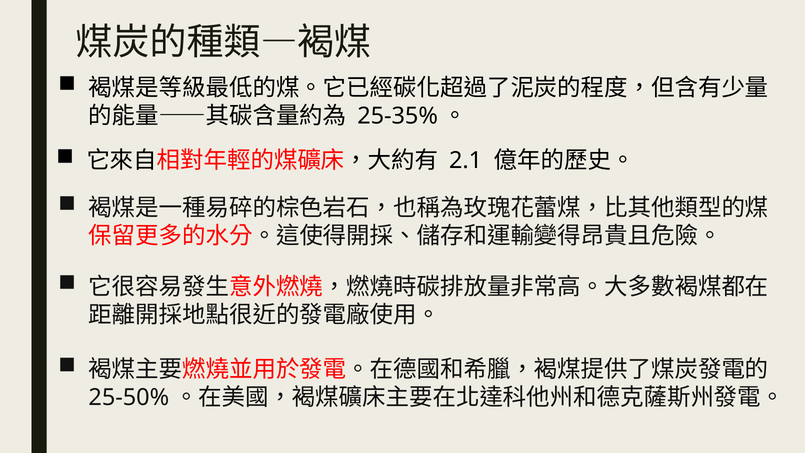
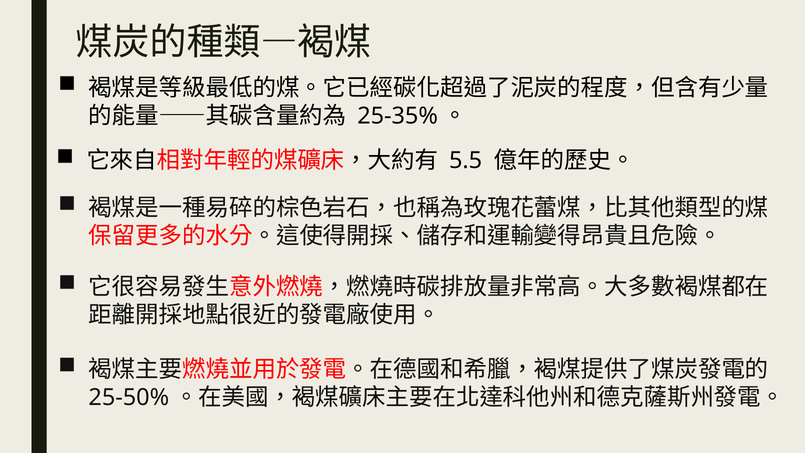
2.1: 2.1 -> 5.5 (466, 161)
